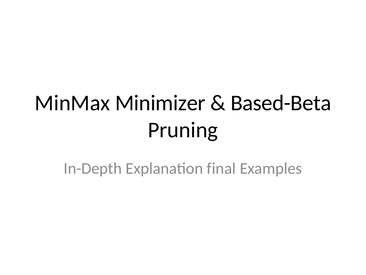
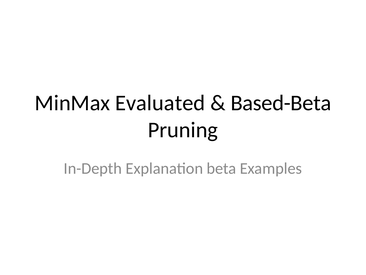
Minimizer: Minimizer -> Evaluated (160, 103)
final: final -> beta (221, 168)
